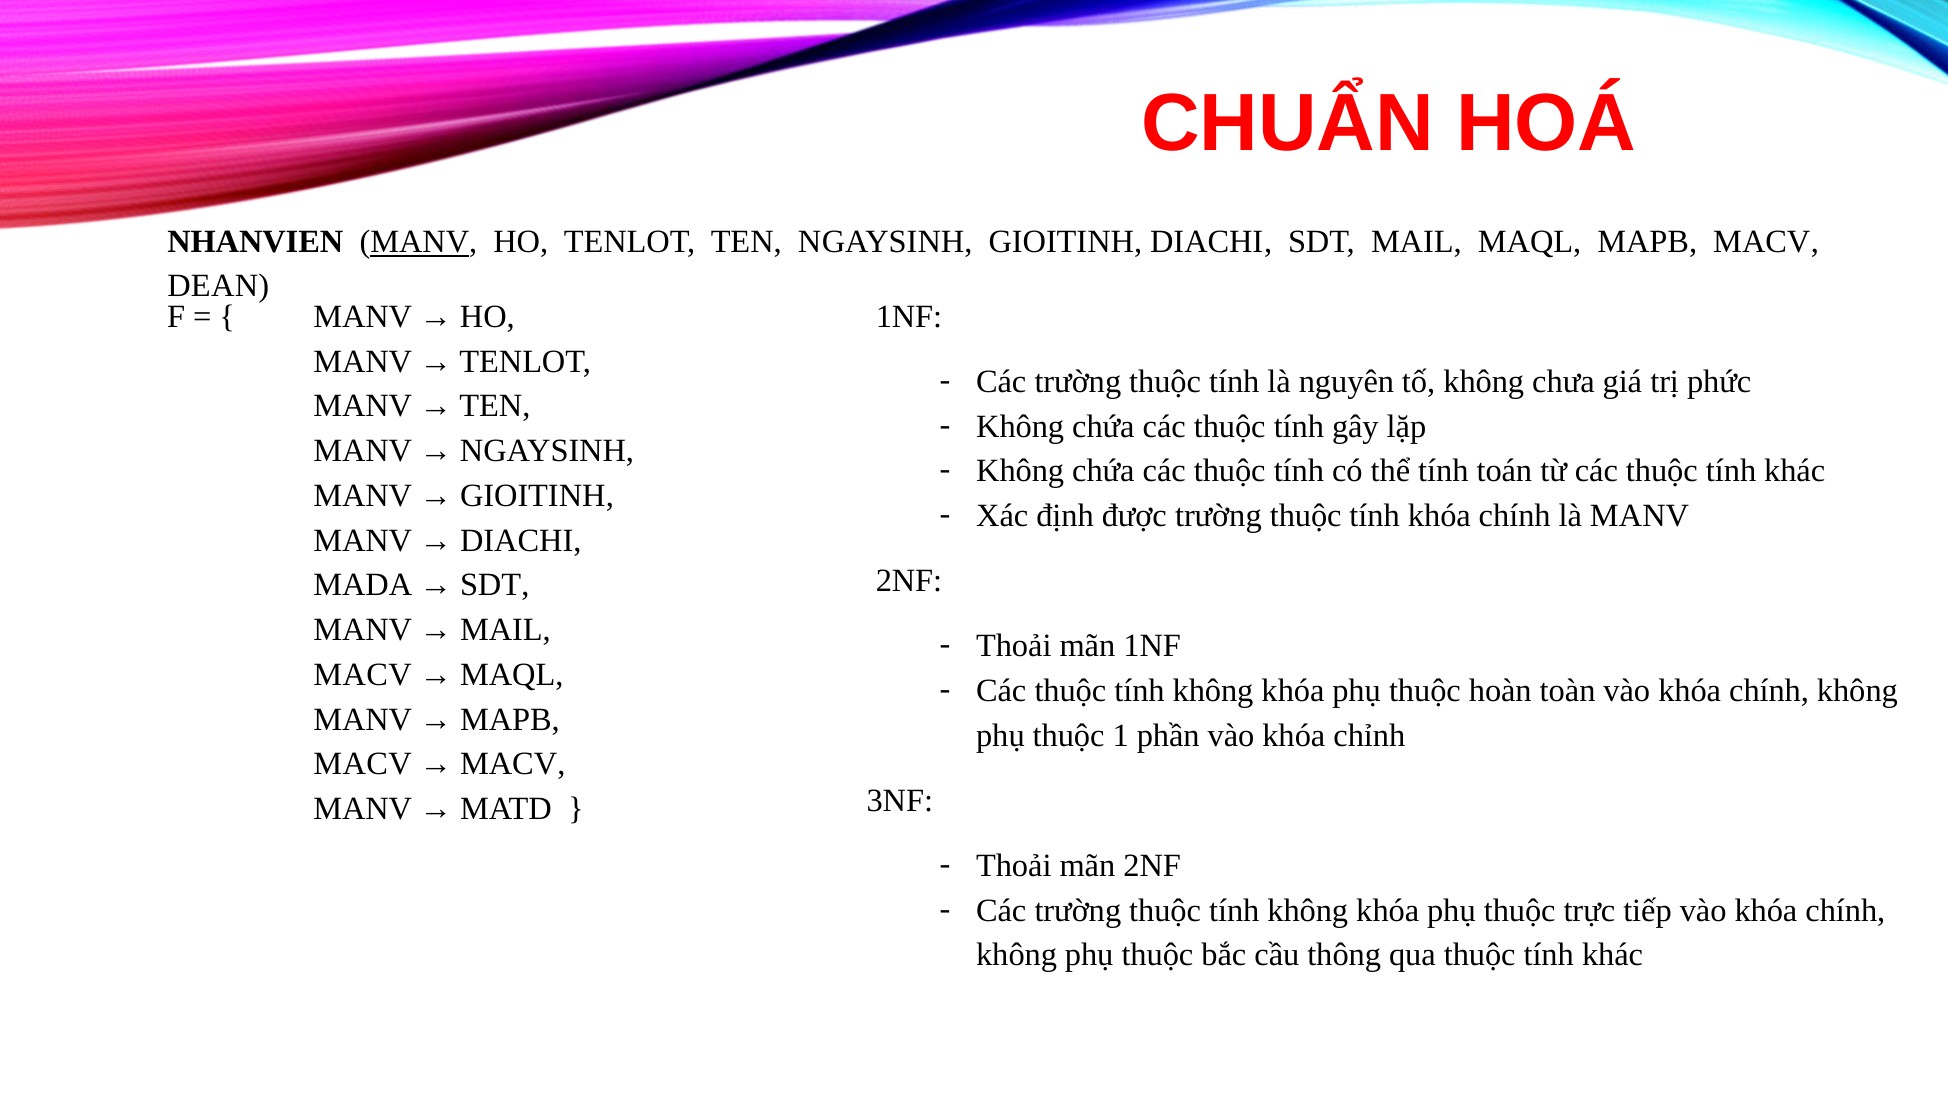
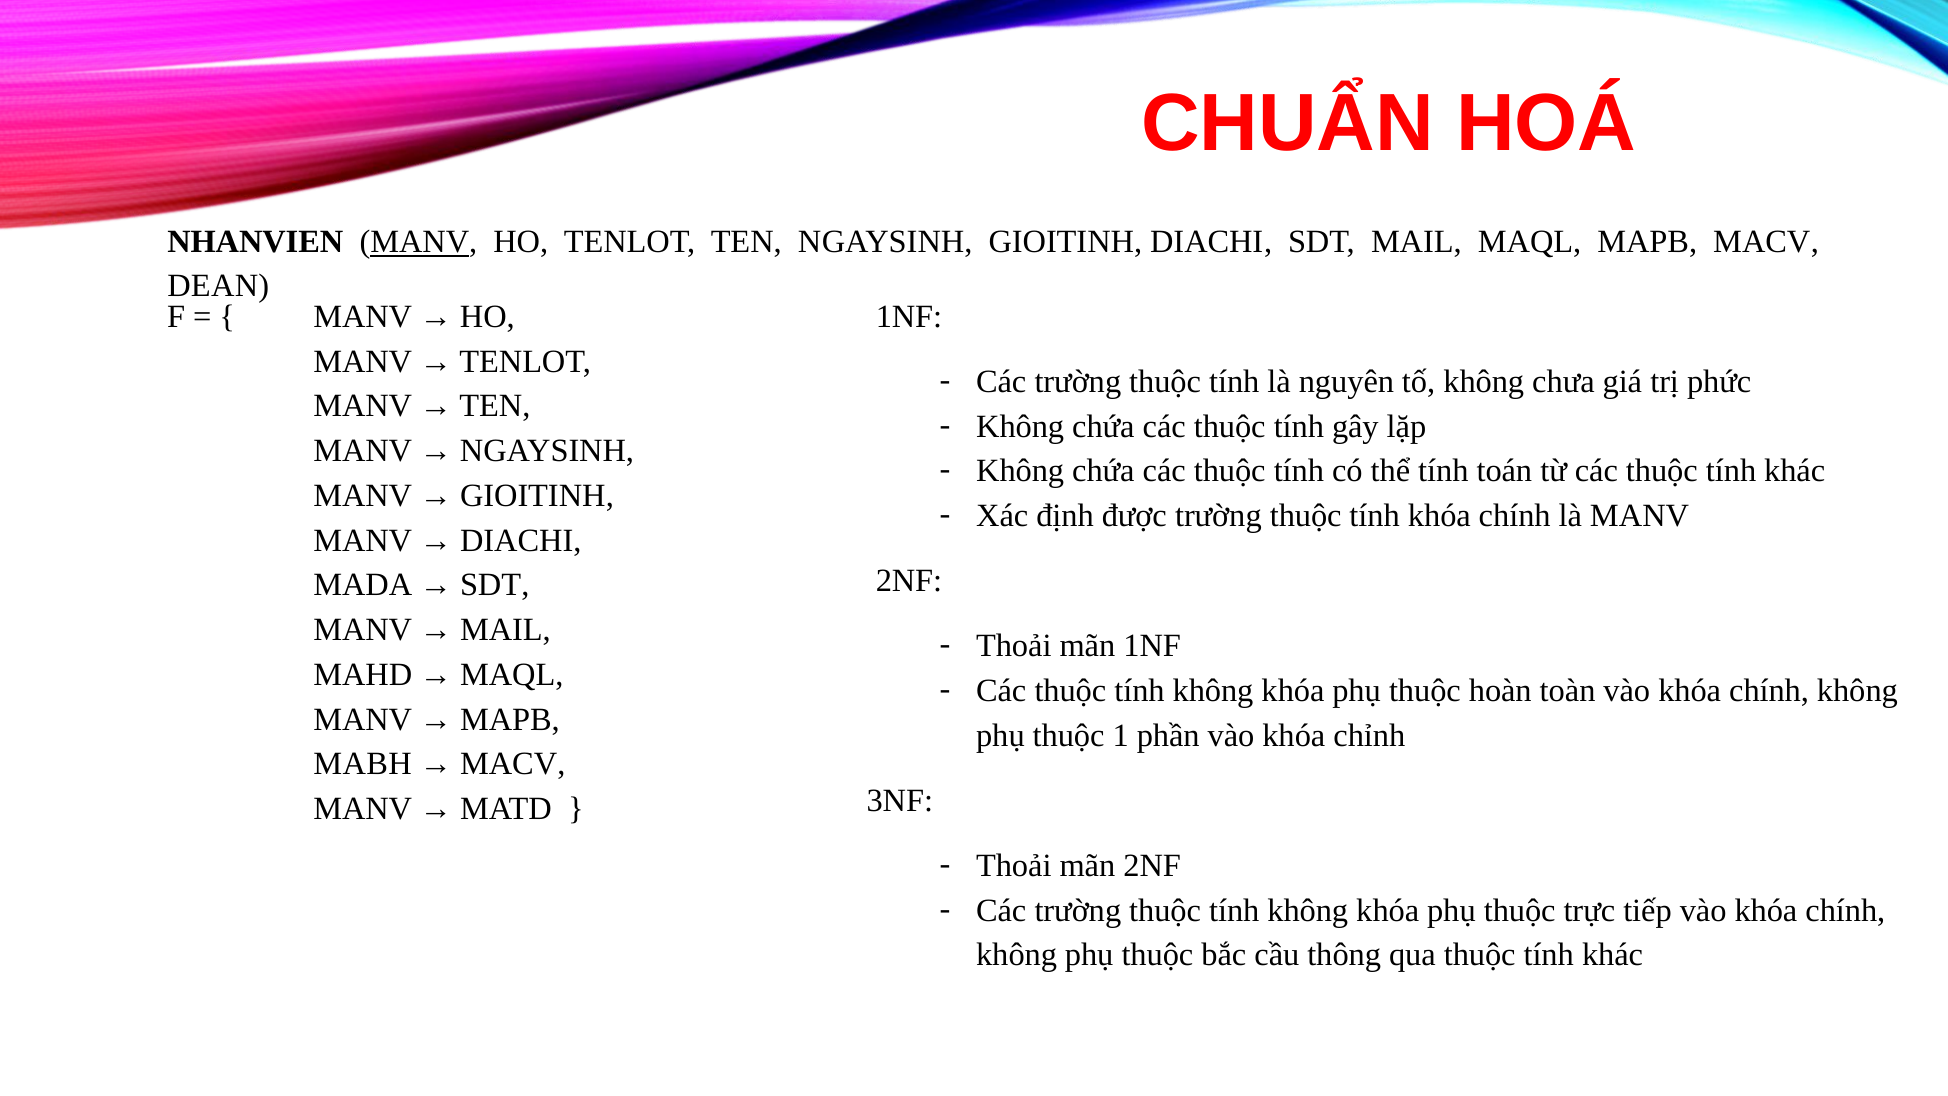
MACV: MACV -> MAHD (363, 674)
MACV: MACV -> MABH (363, 764)
